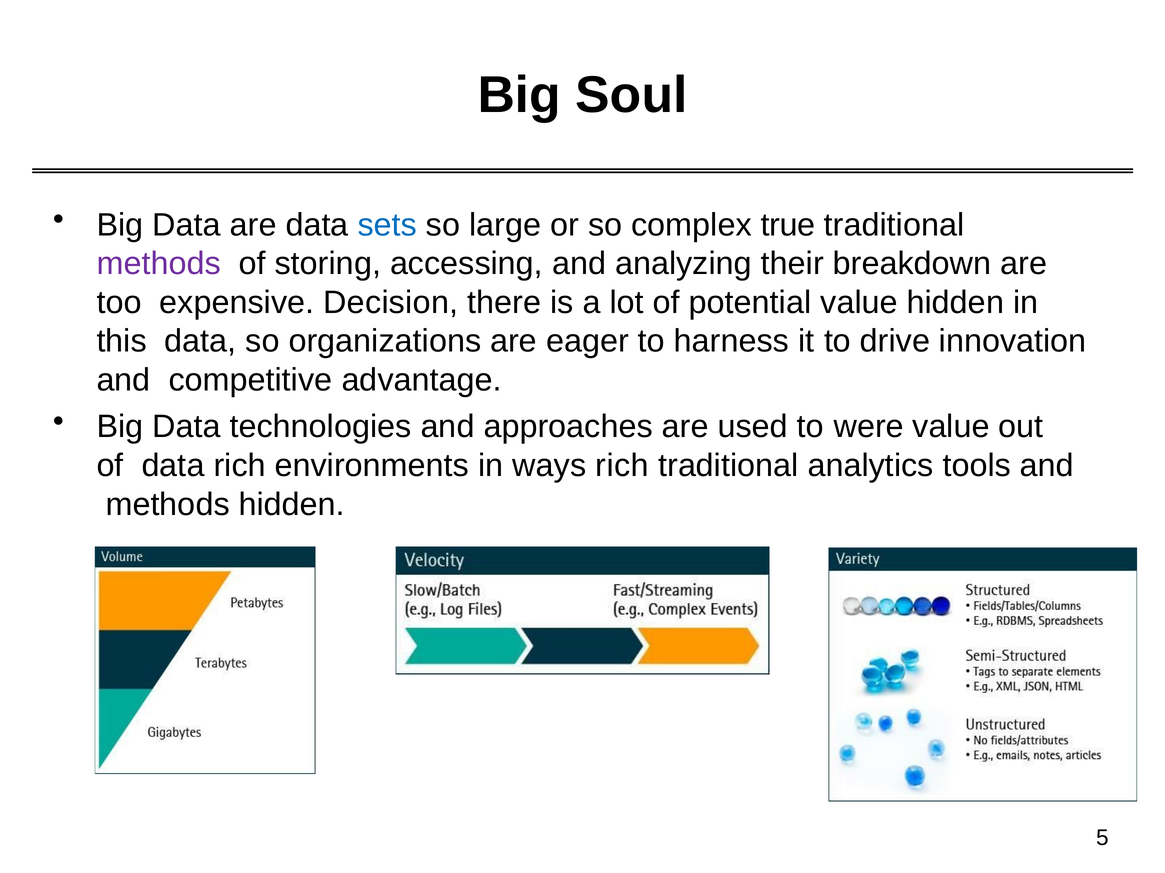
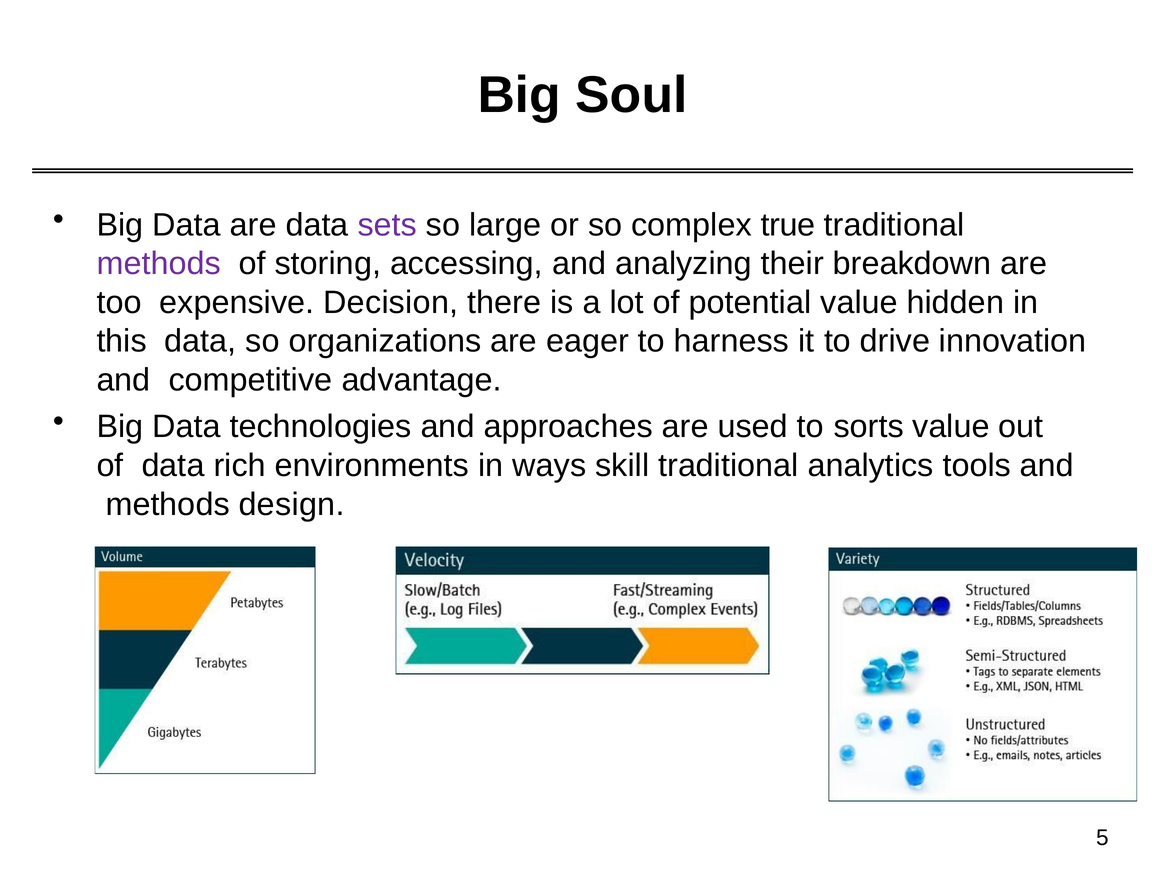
sets colour: blue -> purple (387, 225)
were: were -> sorts (869, 427)
ways rich: rich -> skill (622, 466)
methods hidden: hidden -> design (292, 505)
